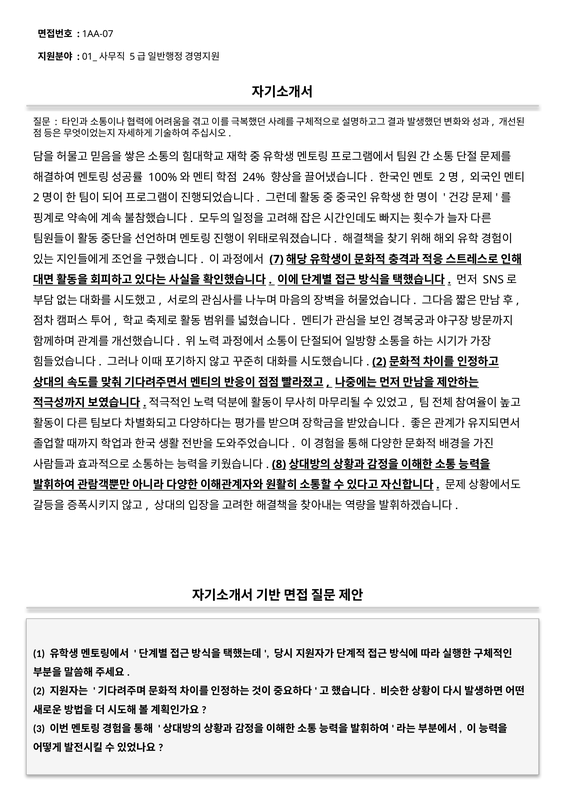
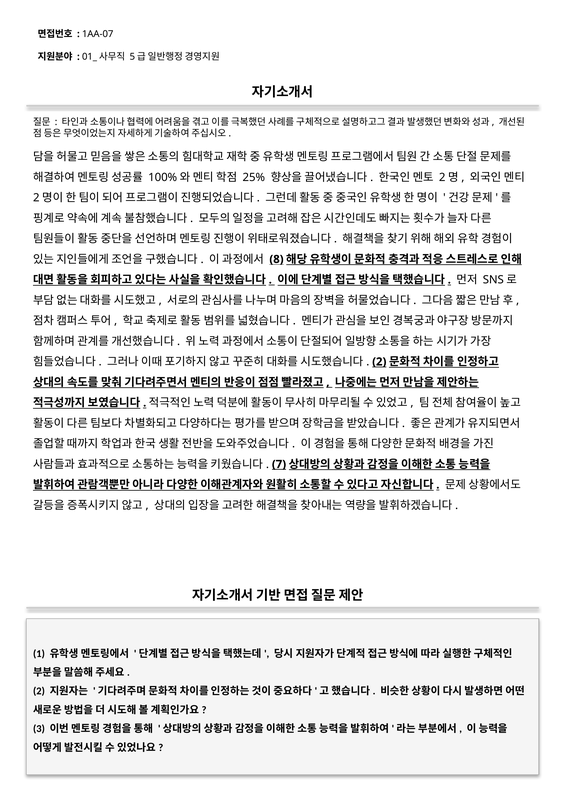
24%: 24% -> 25% (254, 177)
7: 7 -> 8 (276, 259)
8: 8 -> 7 (279, 464)
